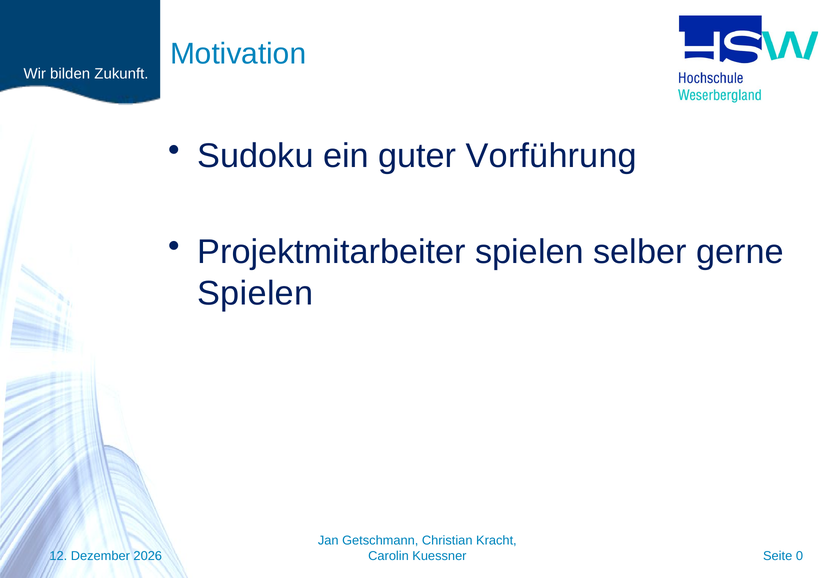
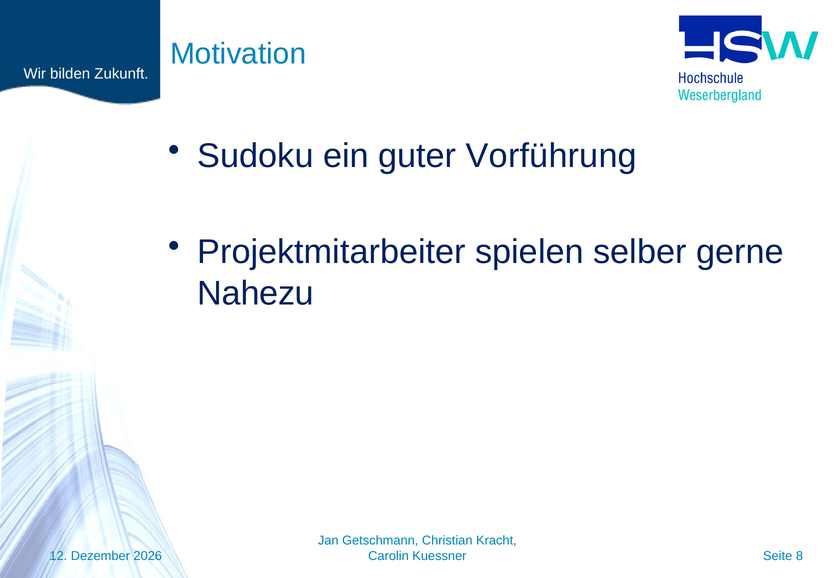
Spielen: Spielen -> Nahezu (256, 293)
0: 0 -> 8 (799, 556)
